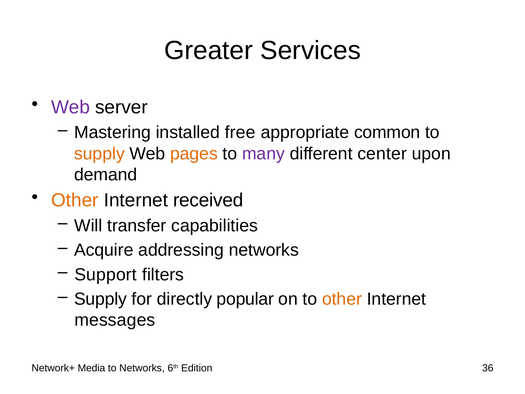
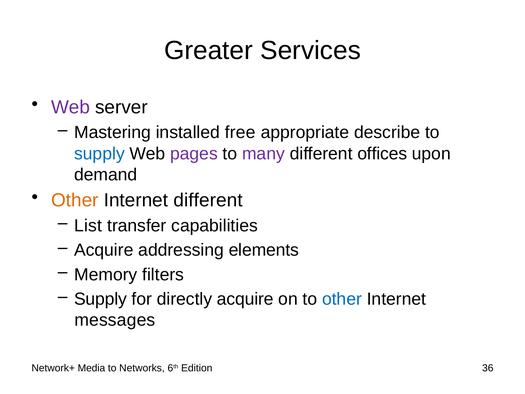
common: common -> describe (387, 132)
supply colour: orange -> blue (99, 153)
pages colour: orange -> purple (194, 153)
center: center -> offices (382, 153)
Internet received: received -> different (208, 200)
Will: Will -> List (88, 225)
addressing networks: networks -> elements (264, 250)
Support: Support -> Memory (106, 274)
directly popular: popular -> acquire (245, 299)
other colour: orange -> blue (342, 299)
